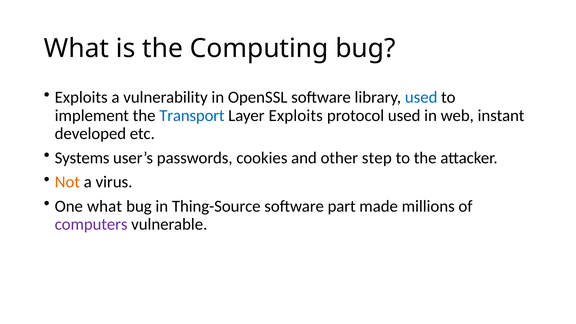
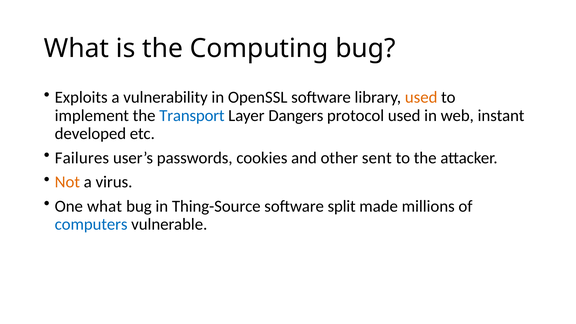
used colour: blue -> orange (421, 97)
Layer Exploits: Exploits -> Dangers (296, 116)
Systems: Systems -> Failures (82, 158)
step: step -> sent (377, 158)
part: part -> split (342, 206)
computers colour: purple -> blue (91, 224)
